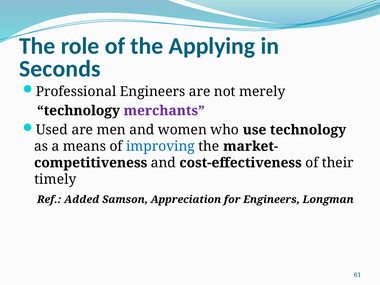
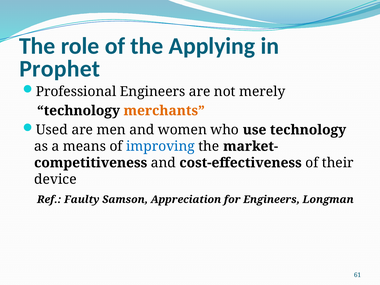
Seconds: Seconds -> Prophet (60, 69)
merchants colour: purple -> orange (164, 111)
timely: timely -> device (55, 179)
Added: Added -> Faulty (82, 199)
